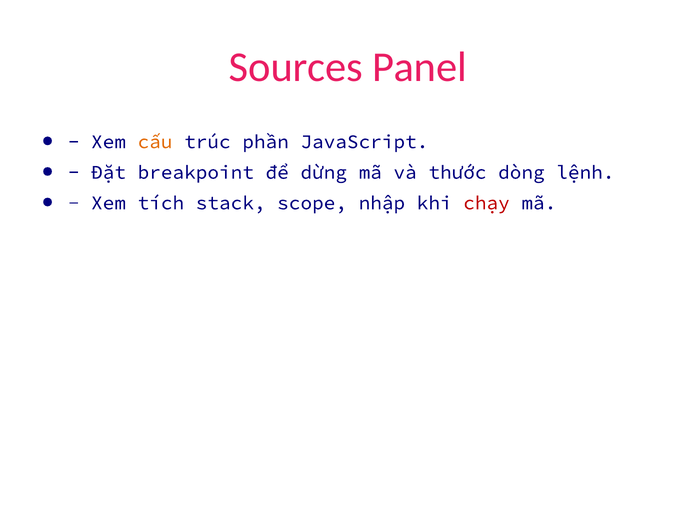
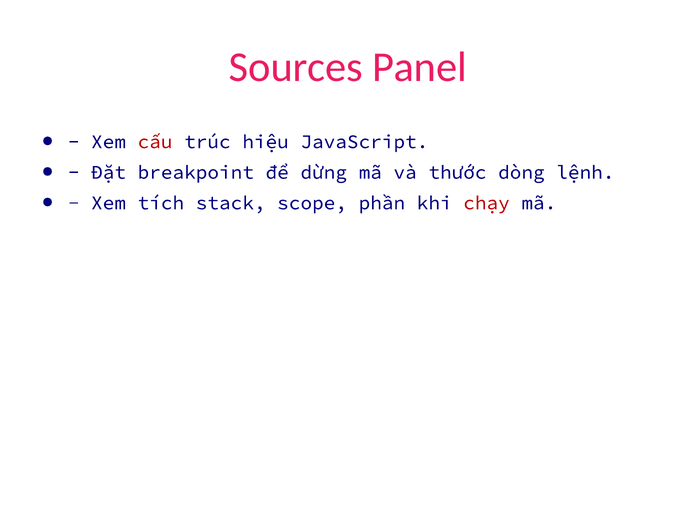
cấu colour: orange -> red (155, 142)
phần: phần -> hiệu (266, 142)
nhập: nhập -> phần (382, 203)
